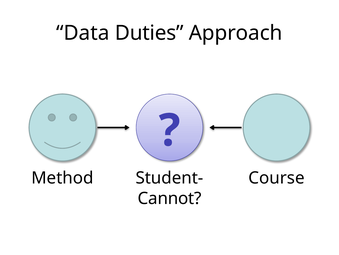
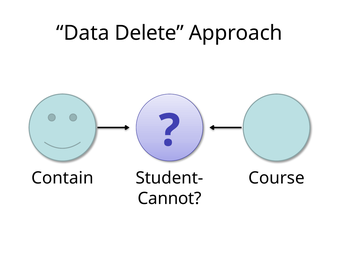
Duties: Duties -> Delete (149, 33)
Method: Method -> Contain (62, 178)
